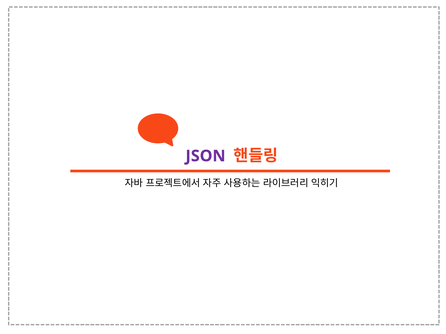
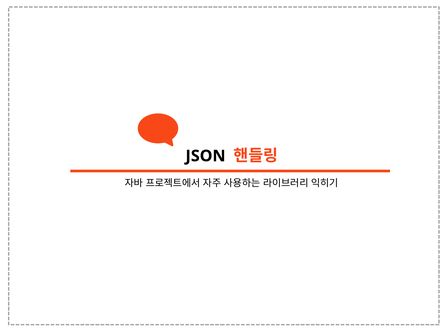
JSON colour: purple -> black (206, 156)
